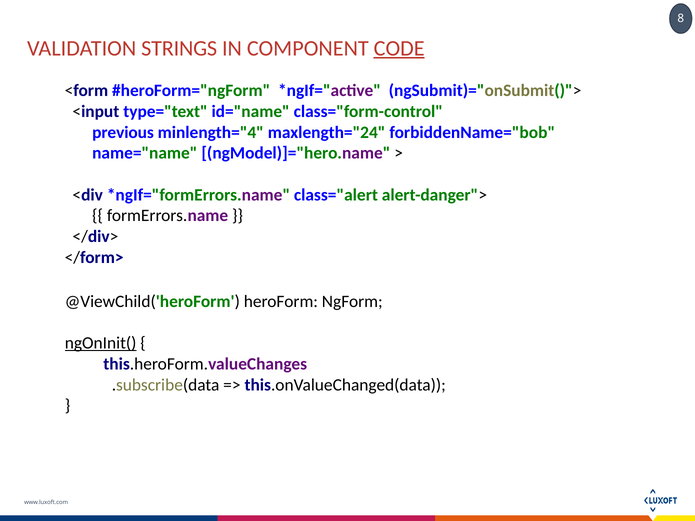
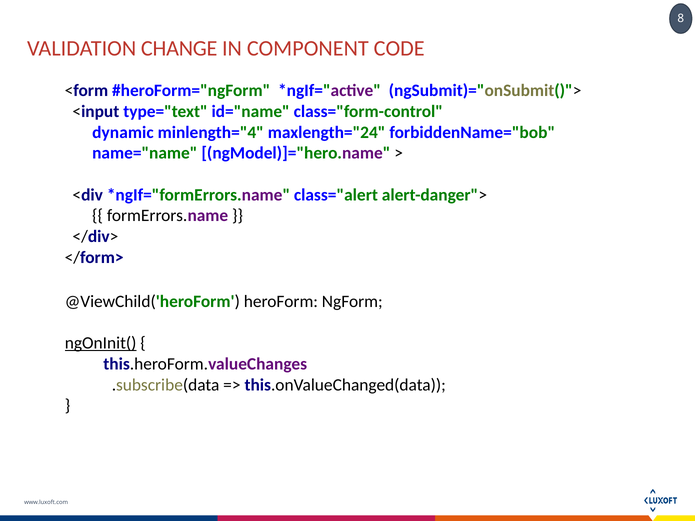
STRINGS: STRINGS -> CHANGE (179, 48)
CODE underline: present -> none (399, 48)
previous: previous -> dynamic (123, 132)
